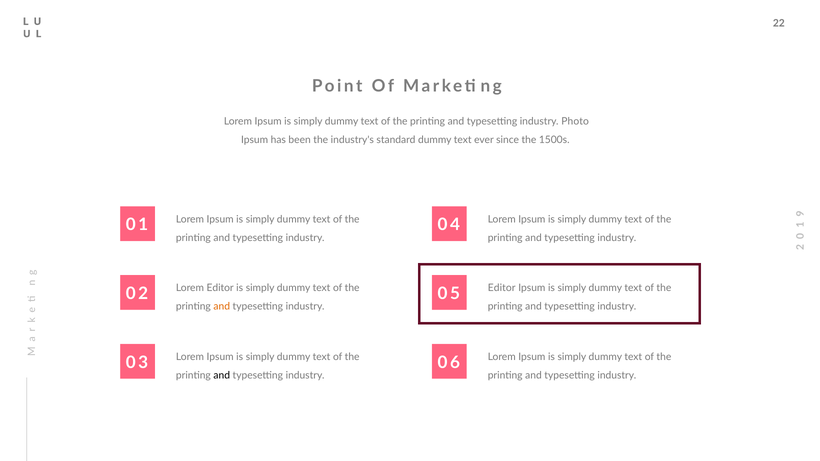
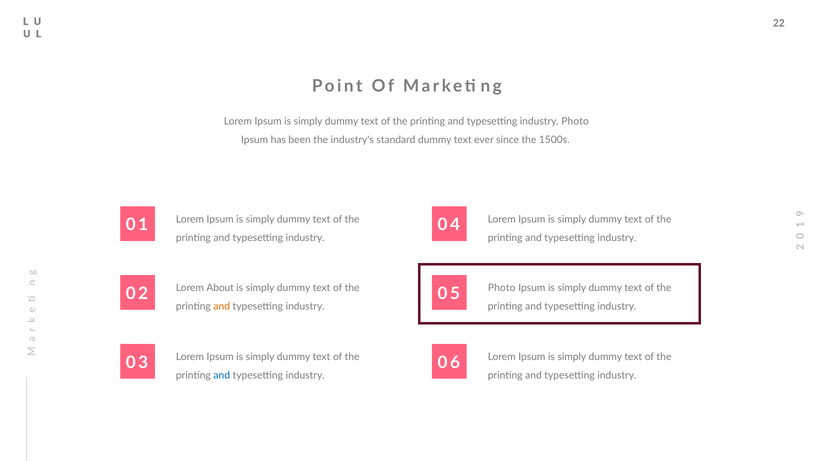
Lorem Editor: Editor -> About (220, 288)
Editor: Editor -> Photo (502, 288)
and colour: black -> blue (222, 376)
